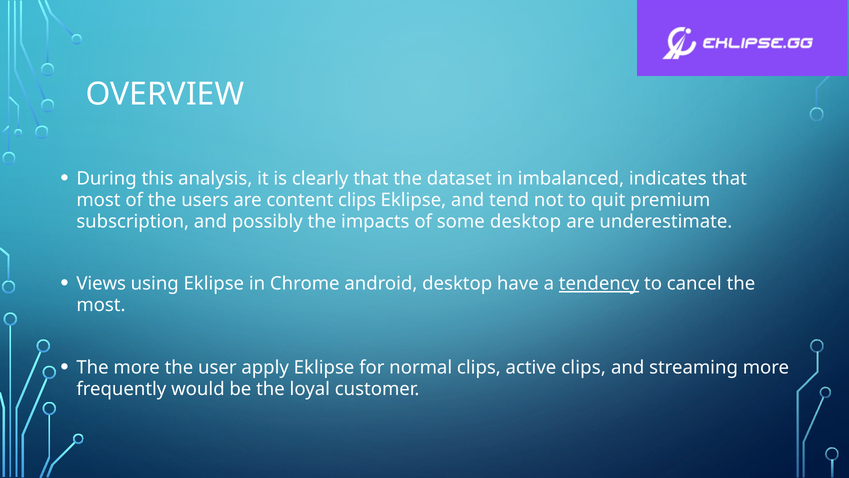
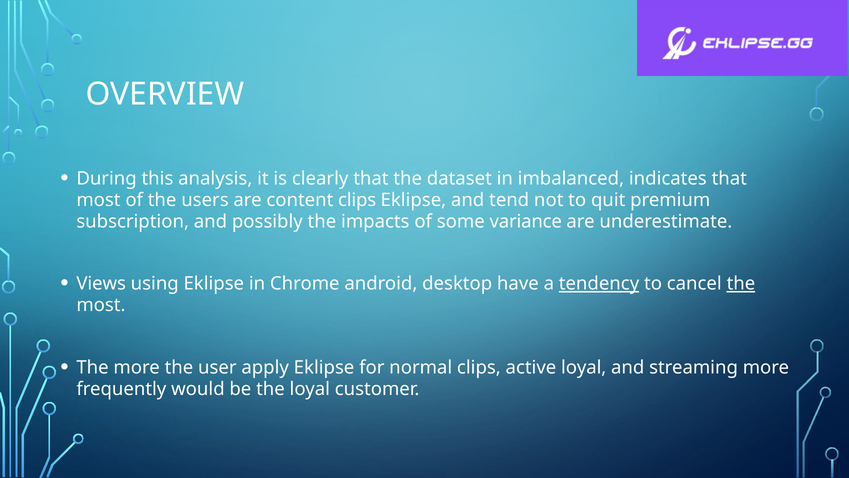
some desktop: desktop -> variance (526, 221)
the underline: none -> present (741, 284)
active clips: clips -> loyal (584, 367)
